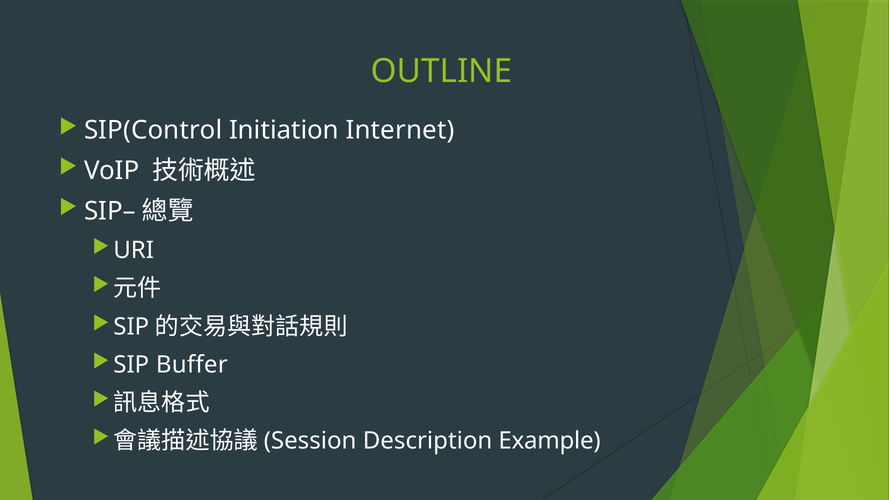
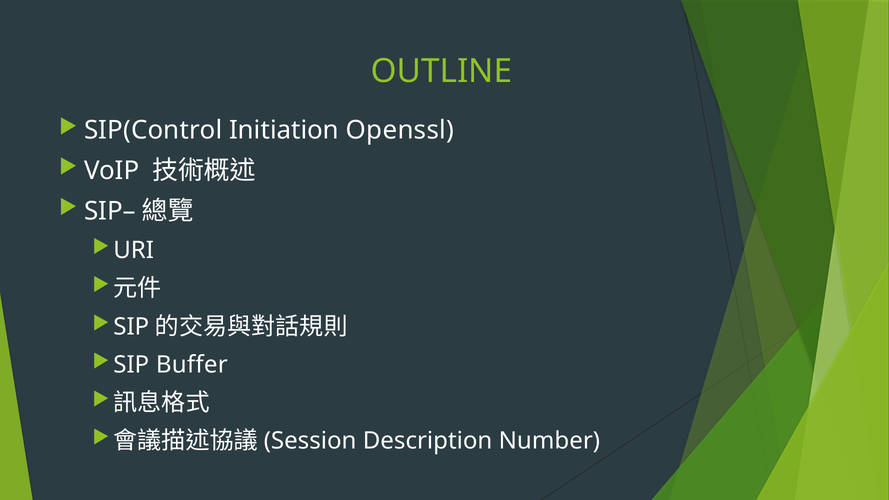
Internet: Internet -> Openssl (400, 130)
Example: Example -> Number (549, 441)
